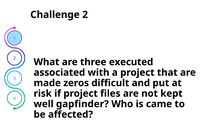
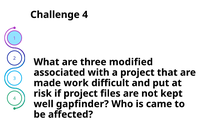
Challenge 2: 2 -> 4 (85, 15)
executed: executed -> modified (131, 62)
zeros: zeros -> work (76, 83)
